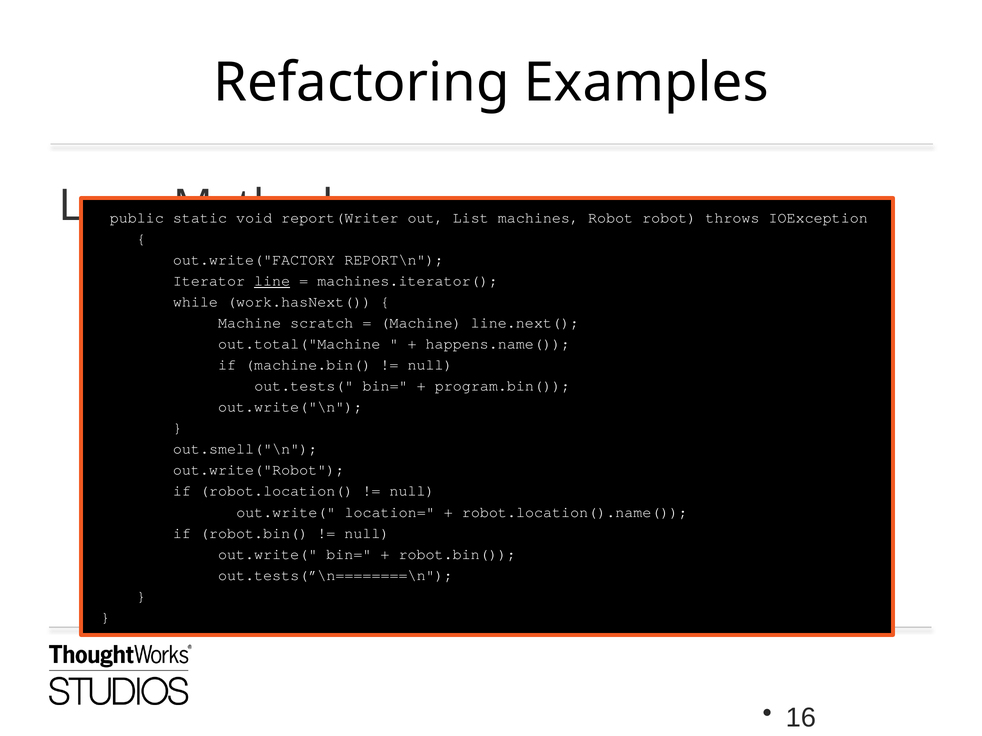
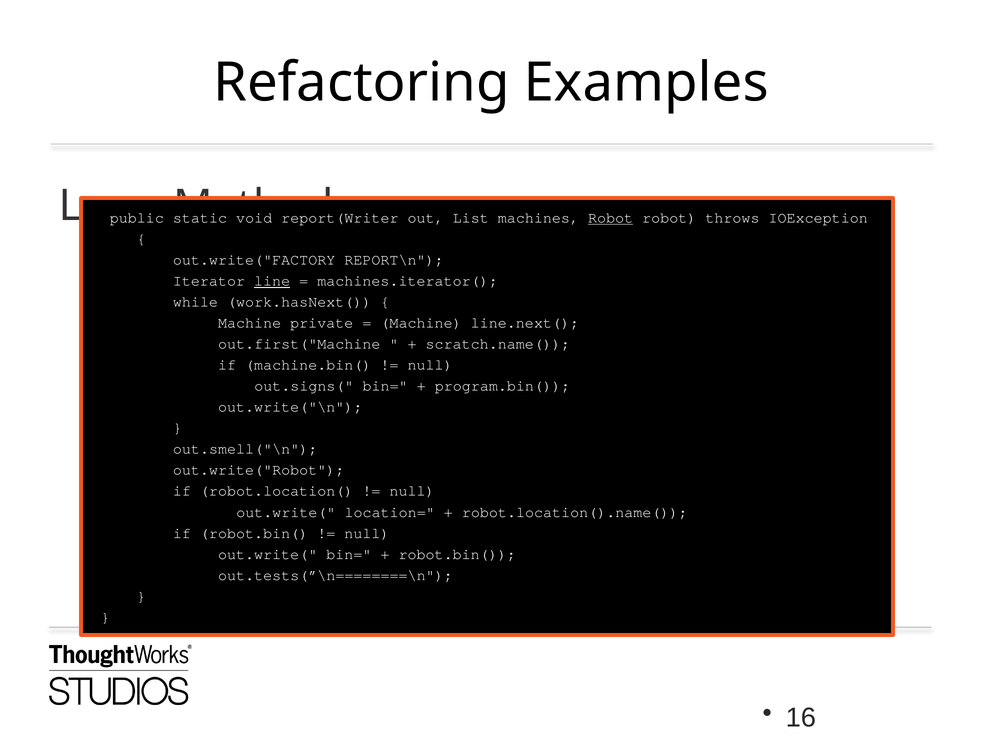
Robot underline: none -> present (611, 218)
scratch: scratch -> private (322, 323)
out.total("Machine: out.total("Machine -> out.first("Machine (299, 344)
happens.name(: happens.name( -> scratch.name( (498, 344)
out.tests(: out.tests( -> out.signs( (304, 386)
